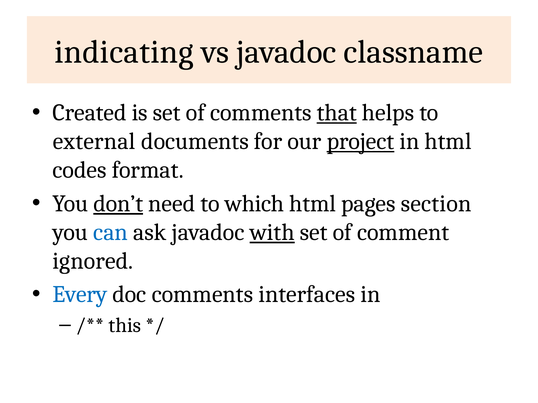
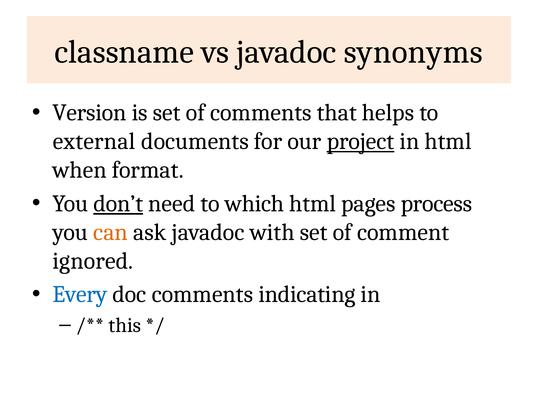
indicating: indicating -> classname (124, 52)
classname: classname -> synonyms (413, 52)
Created: Created -> Version (90, 113)
that underline: present -> none (337, 113)
codes: codes -> when (80, 170)
section: section -> process (436, 204)
can colour: blue -> orange (111, 233)
with underline: present -> none (272, 233)
interfaces: interfaces -> indicating (307, 295)
